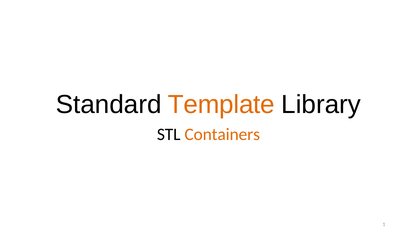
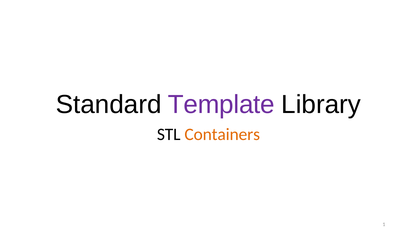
Template colour: orange -> purple (221, 104)
